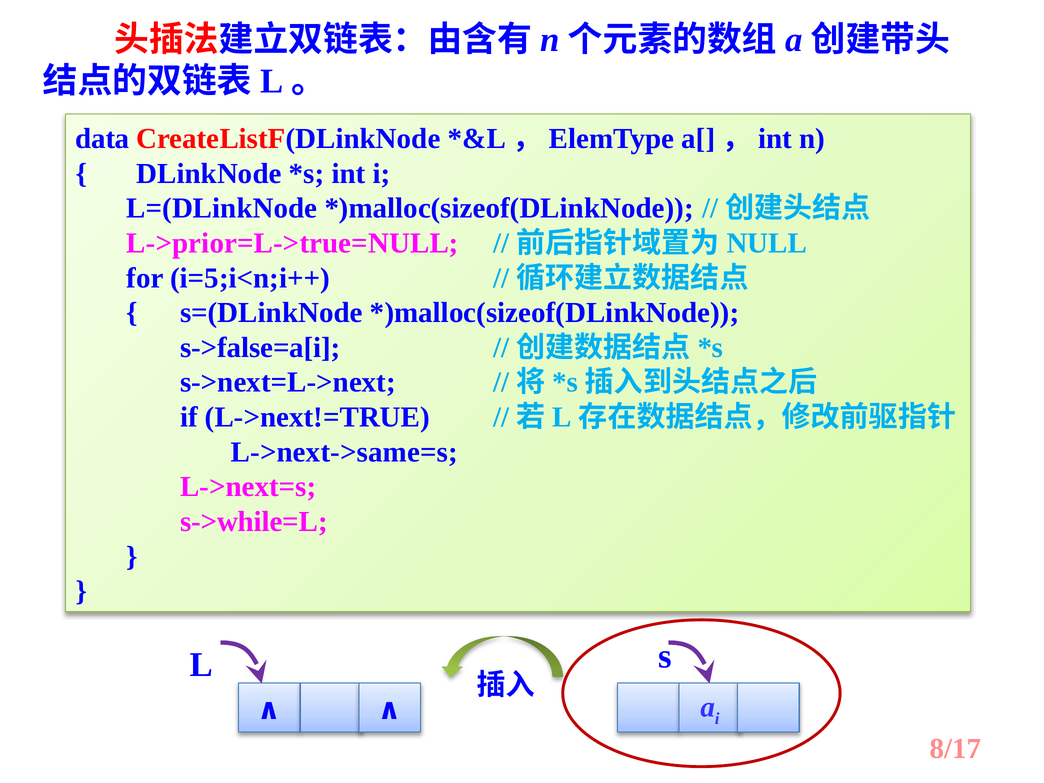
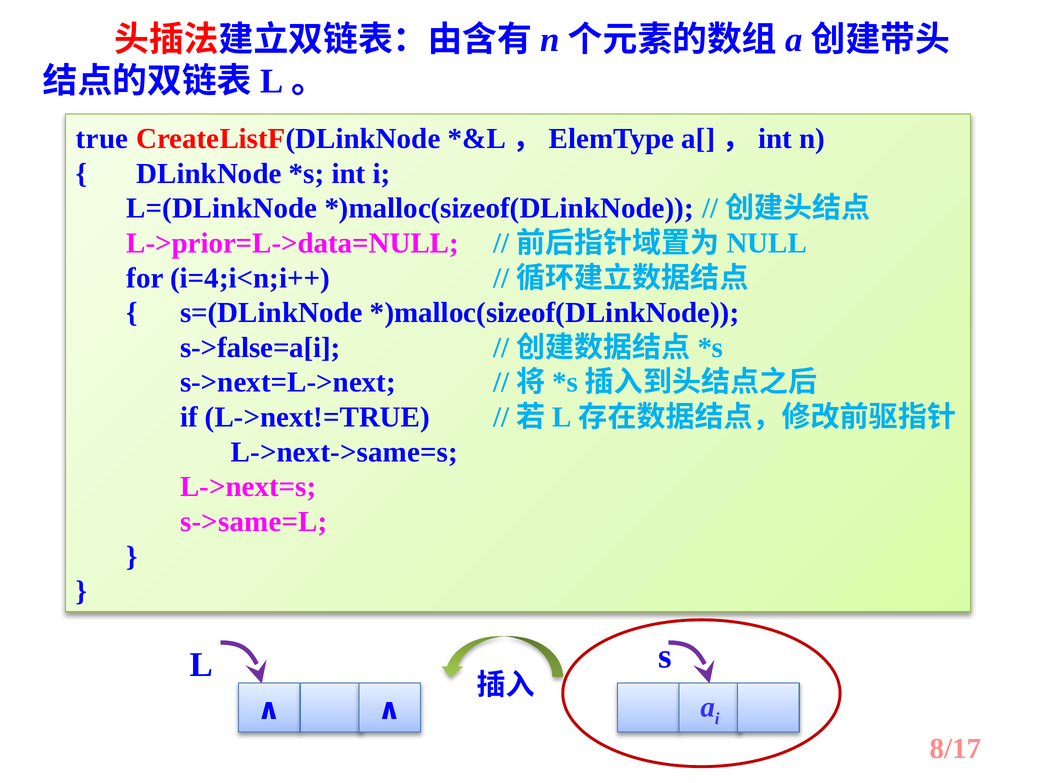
data: data -> true (102, 139)
L->prior=L->true=NULL: L->prior=L->true=NULL -> L->prior=L->data=NULL (293, 243)
i=5;i<n;i++: i=5;i<n;i++ -> i=4;i<n;i++ (250, 278)
s->while=L: s->while=L -> s->same=L (254, 522)
